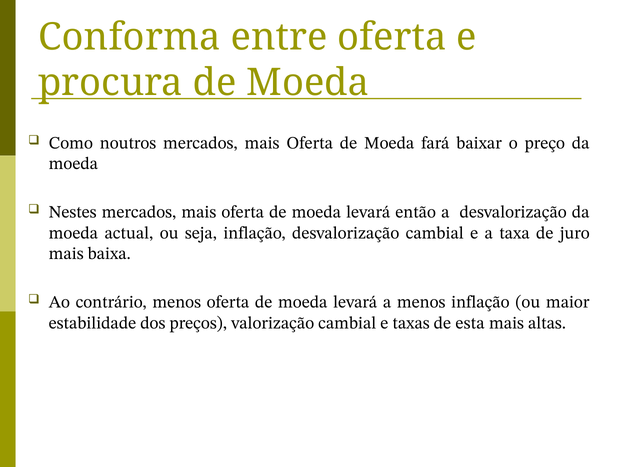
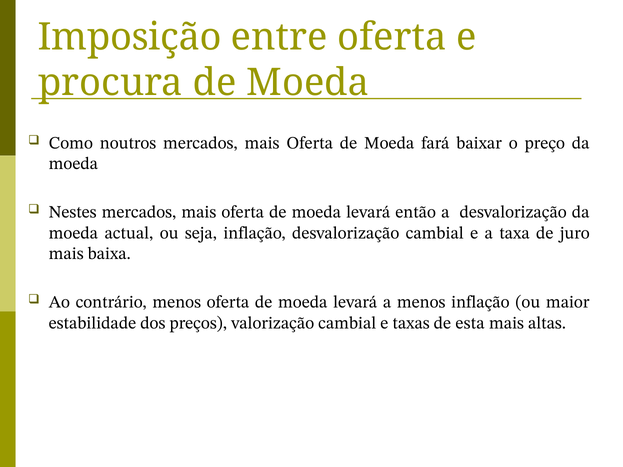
Conforma: Conforma -> Imposição (130, 37)
